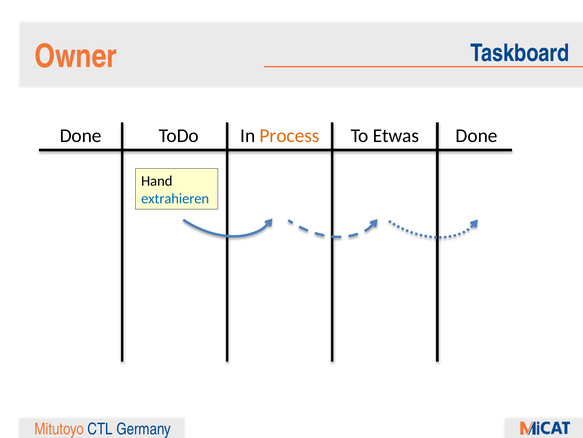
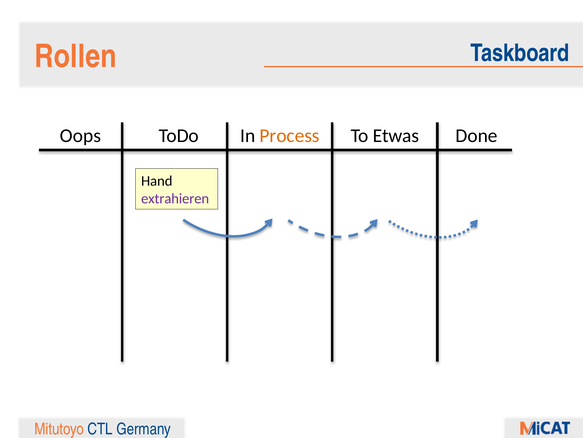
Owner: Owner -> Rollen (76, 56)
Done: Done -> Oops (81, 136)
extrahieren colour: blue -> purple (175, 198)
